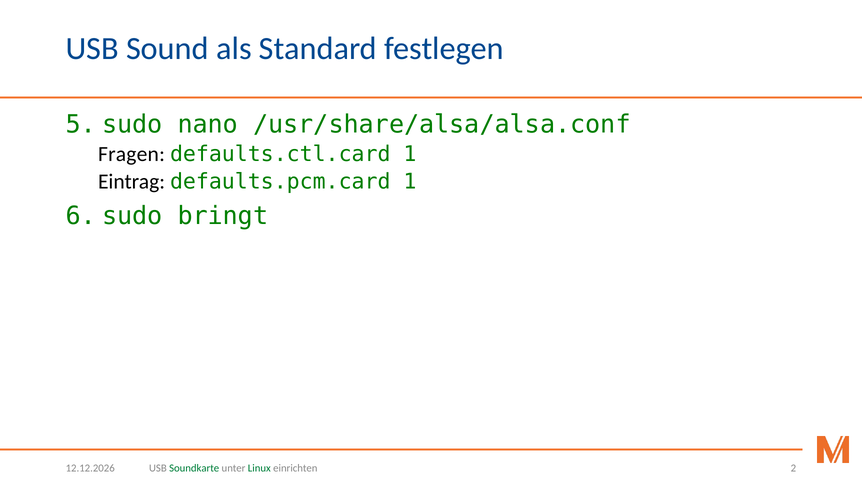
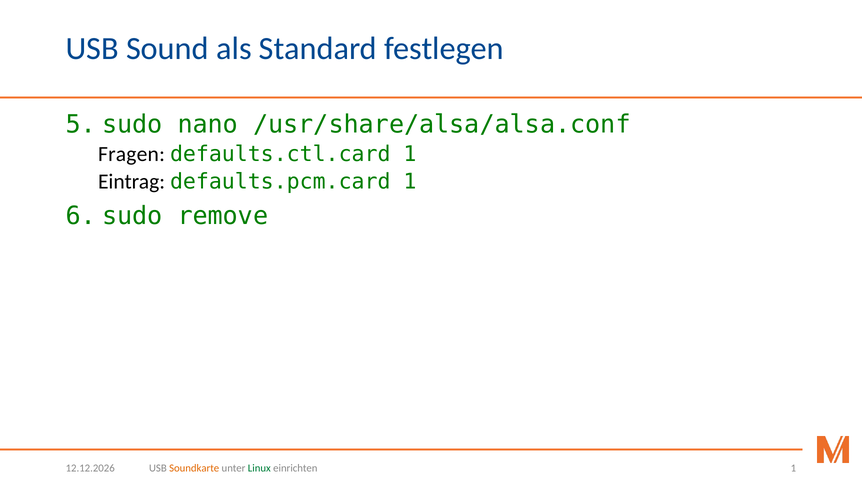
bringt: bringt -> remove (223, 216)
Soundkarte colour: green -> orange (194, 468)
einrichten 2: 2 -> 1 (793, 468)
